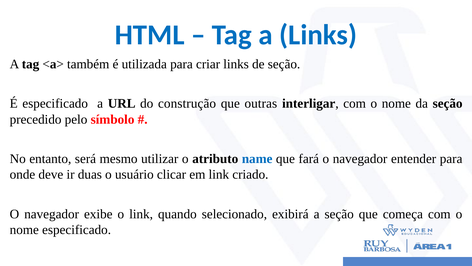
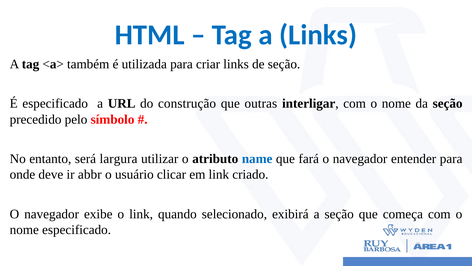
mesmo: mesmo -> largura (119, 159)
duas: duas -> abbr (90, 174)
